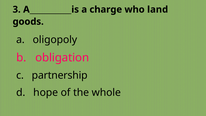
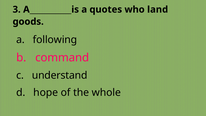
charge: charge -> quotes (106, 9)
oligopoly: oligopoly -> following (55, 40)
obligation: obligation -> command (62, 58)
partnership: partnership -> understand (60, 75)
